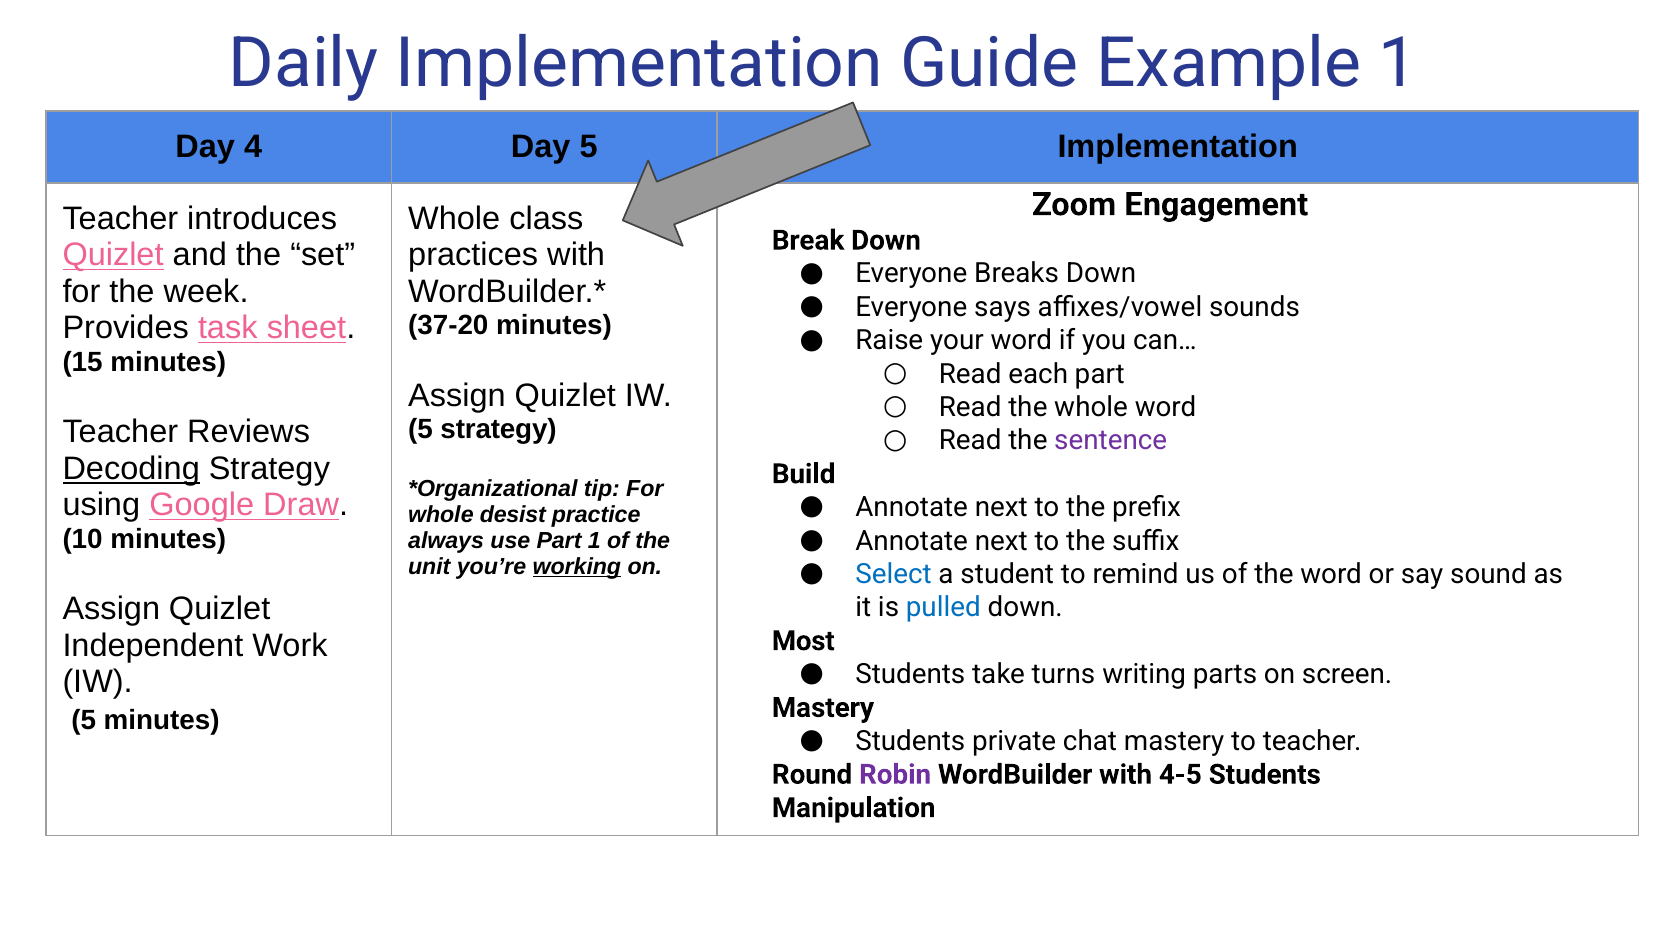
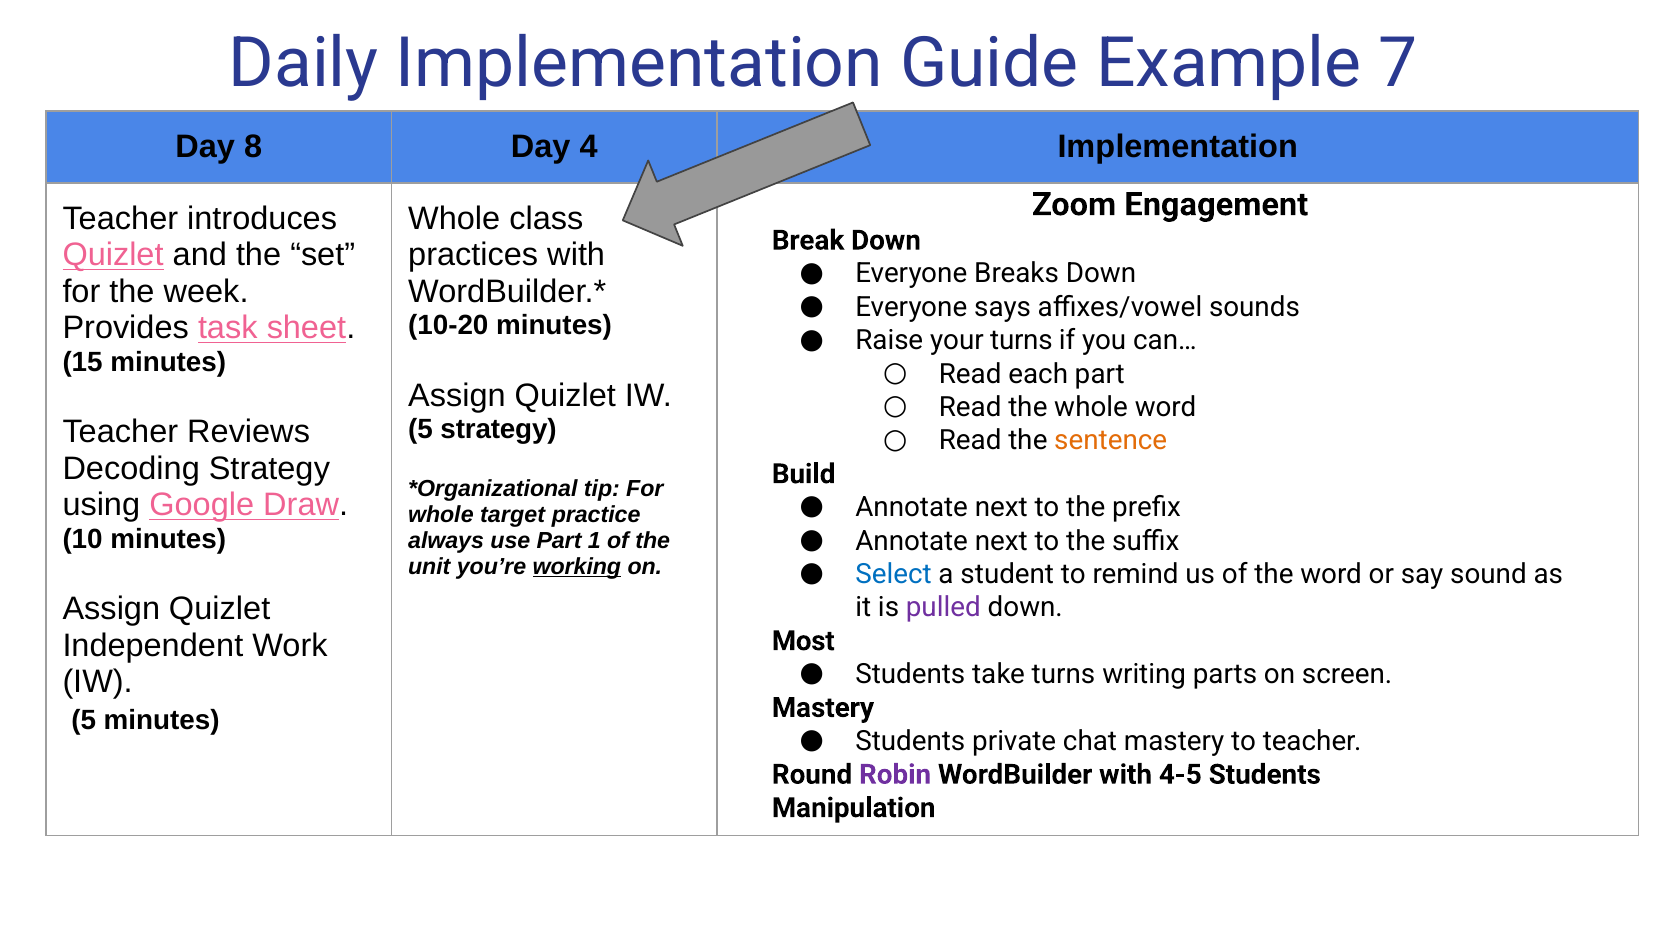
Example 1: 1 -> 7 (1398, 63)
4: 4 -> 8 (253, 146)
Day 5: 5 -> 4 (589, 146)
37-20: 37-20 -> 10-20 (448, 326)
your word: word -> turns (1021, 341)
sentence colour: purple -> orange (1111, 441)
Decoding underline: present -> none (131, 469)
desist: desist -> target (513, 515)
pulled colour: blue -> purple (943, 608)
